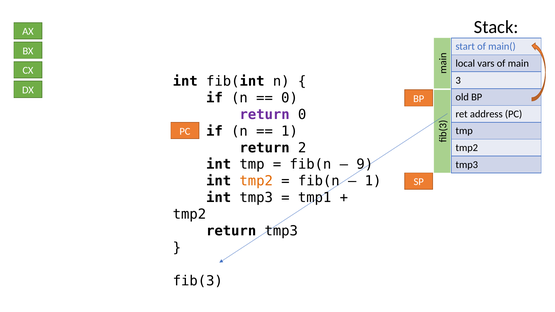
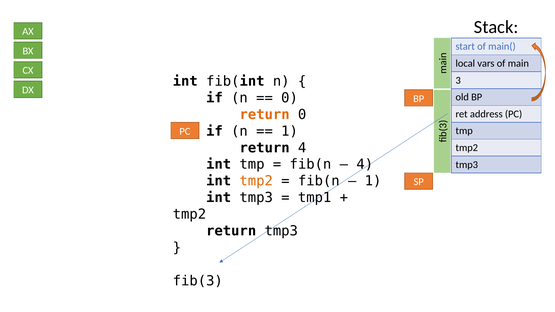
return colour: purple -> orange (265, 115)
return 2: 2 -> 4 (302, 148)
9: 9 -> 4 (365, 165)
